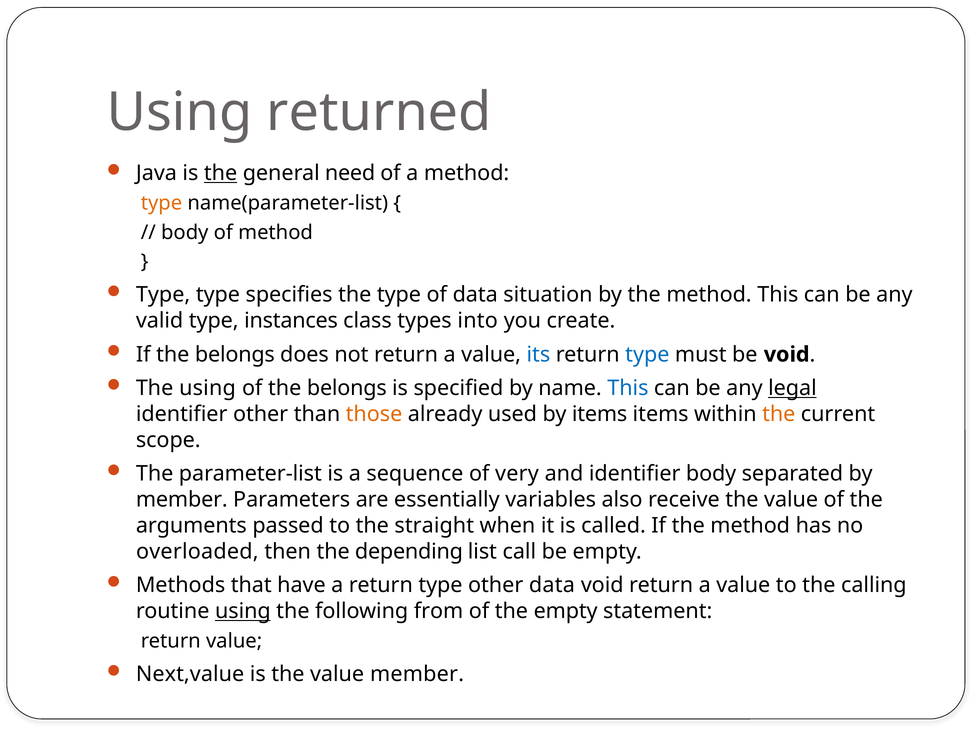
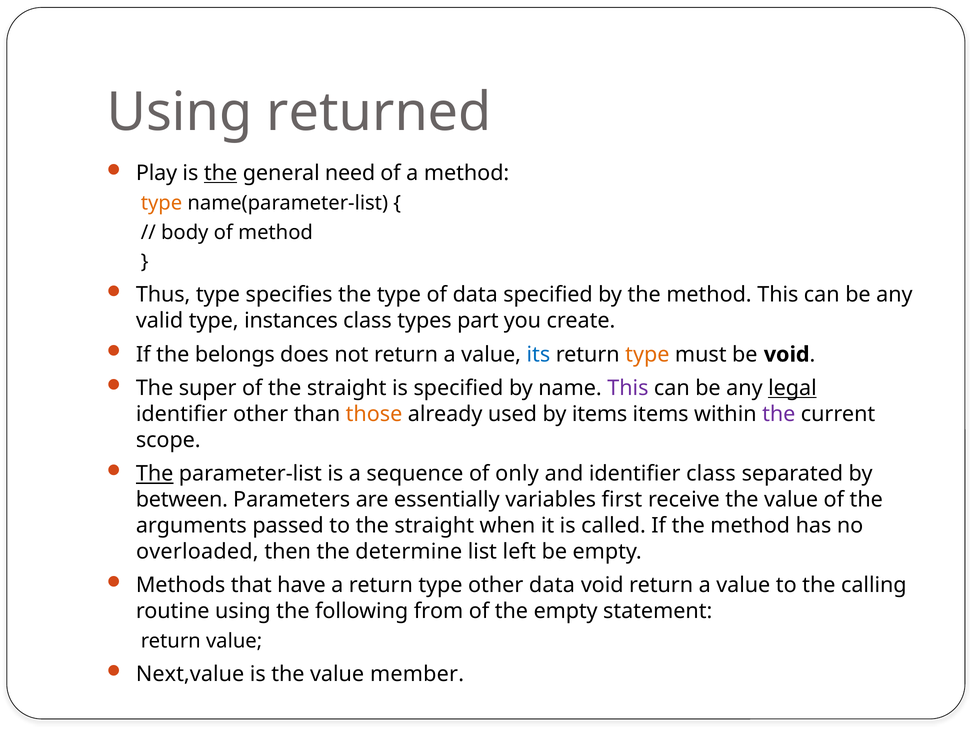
Java: Java -> Play (157, 173)
Type: Type -> Thus (163, 295)
data situation: situation -> specified (548, 295)
into: into -> part (478, 321)
type colour: blue -> orange (647, 355)
The using: using -> super (208, 388)
of the belongs: belongs -> straight (347, 388)
This colour: blue -> purple (628, 388)
the colour: orange -> purple (779, 414)
The underline: none -> present (155, 474)
very: very -> only (517, 474)
identifier body: body -> class (711, 474)
member: member -> between (182, 500)
also: also -> first (622, 500)
depending: depending -> determine (409, 552)
call: call -> left (519, 552)
using underline: present -> none (243, 611)
